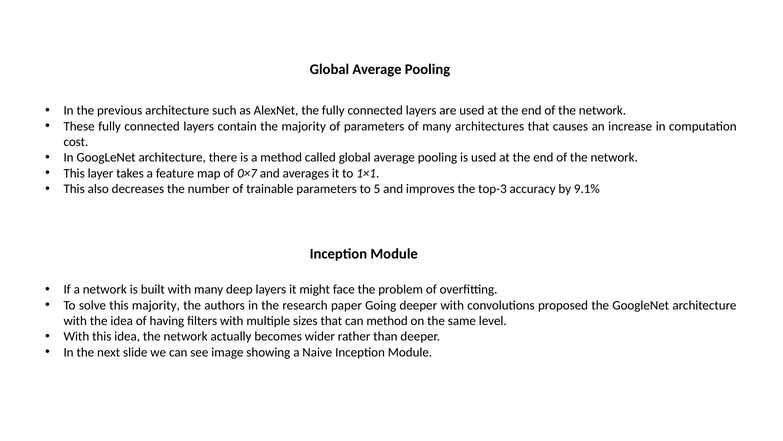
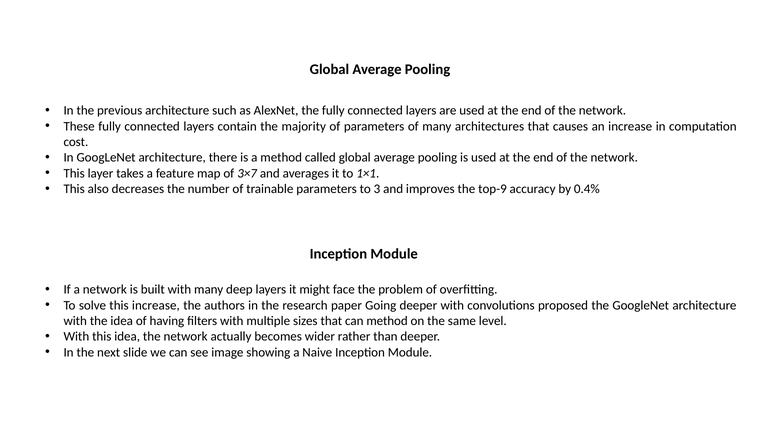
0×7: 0×7 -> 3×7 (247, 173)
5: 5 -> 3 (377, 189)
top-3: top-3 -> top-9 (492, 189)
9.1%: 9.1% -> 0.4% (587, 189)
this majority: majority -> increase (156, 305)
